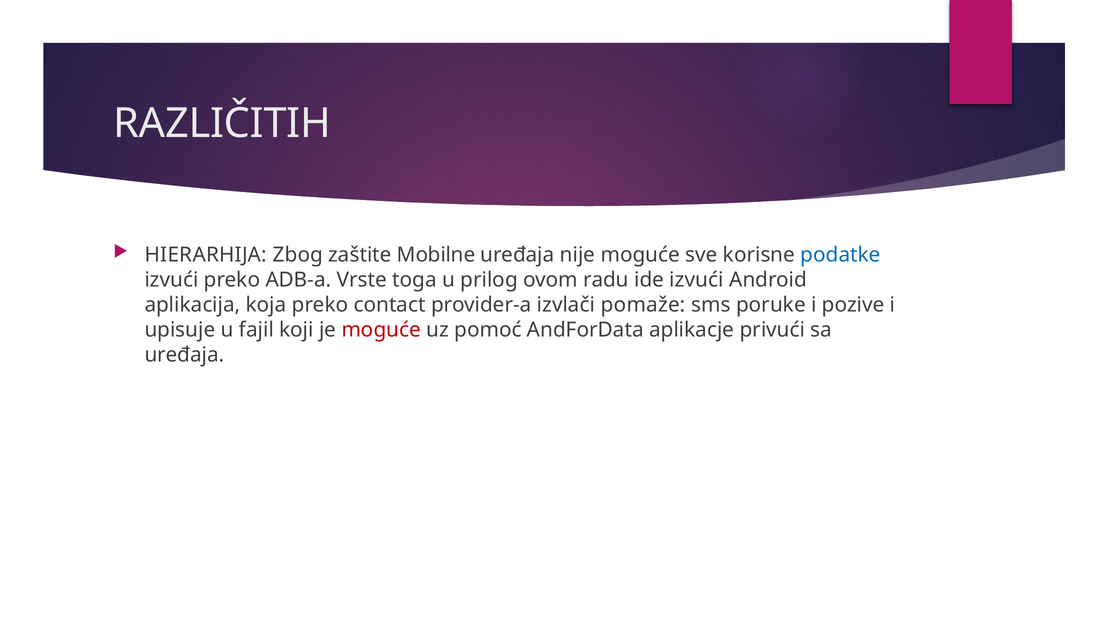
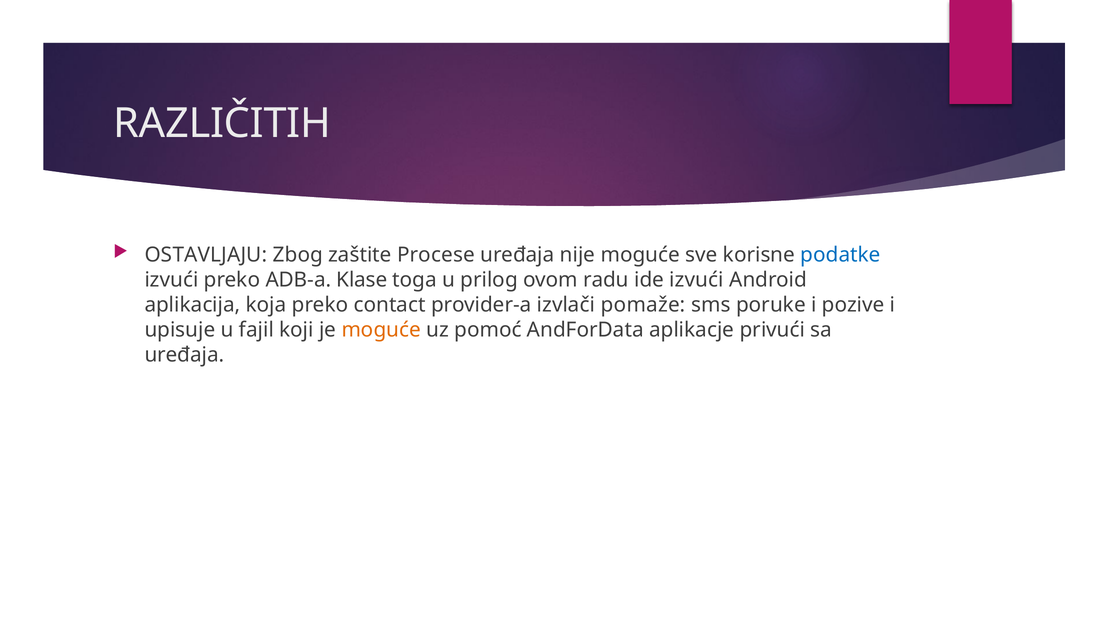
HIERARHIJA: HIERARHIJA -> OSTAVLJAJU (206, 255)
Mobilne: Mobilne -> Procese (436, 255)
Vrste: Vrste -> Klase (362, 280)
moguće colour: red -> orange (381, 330)
